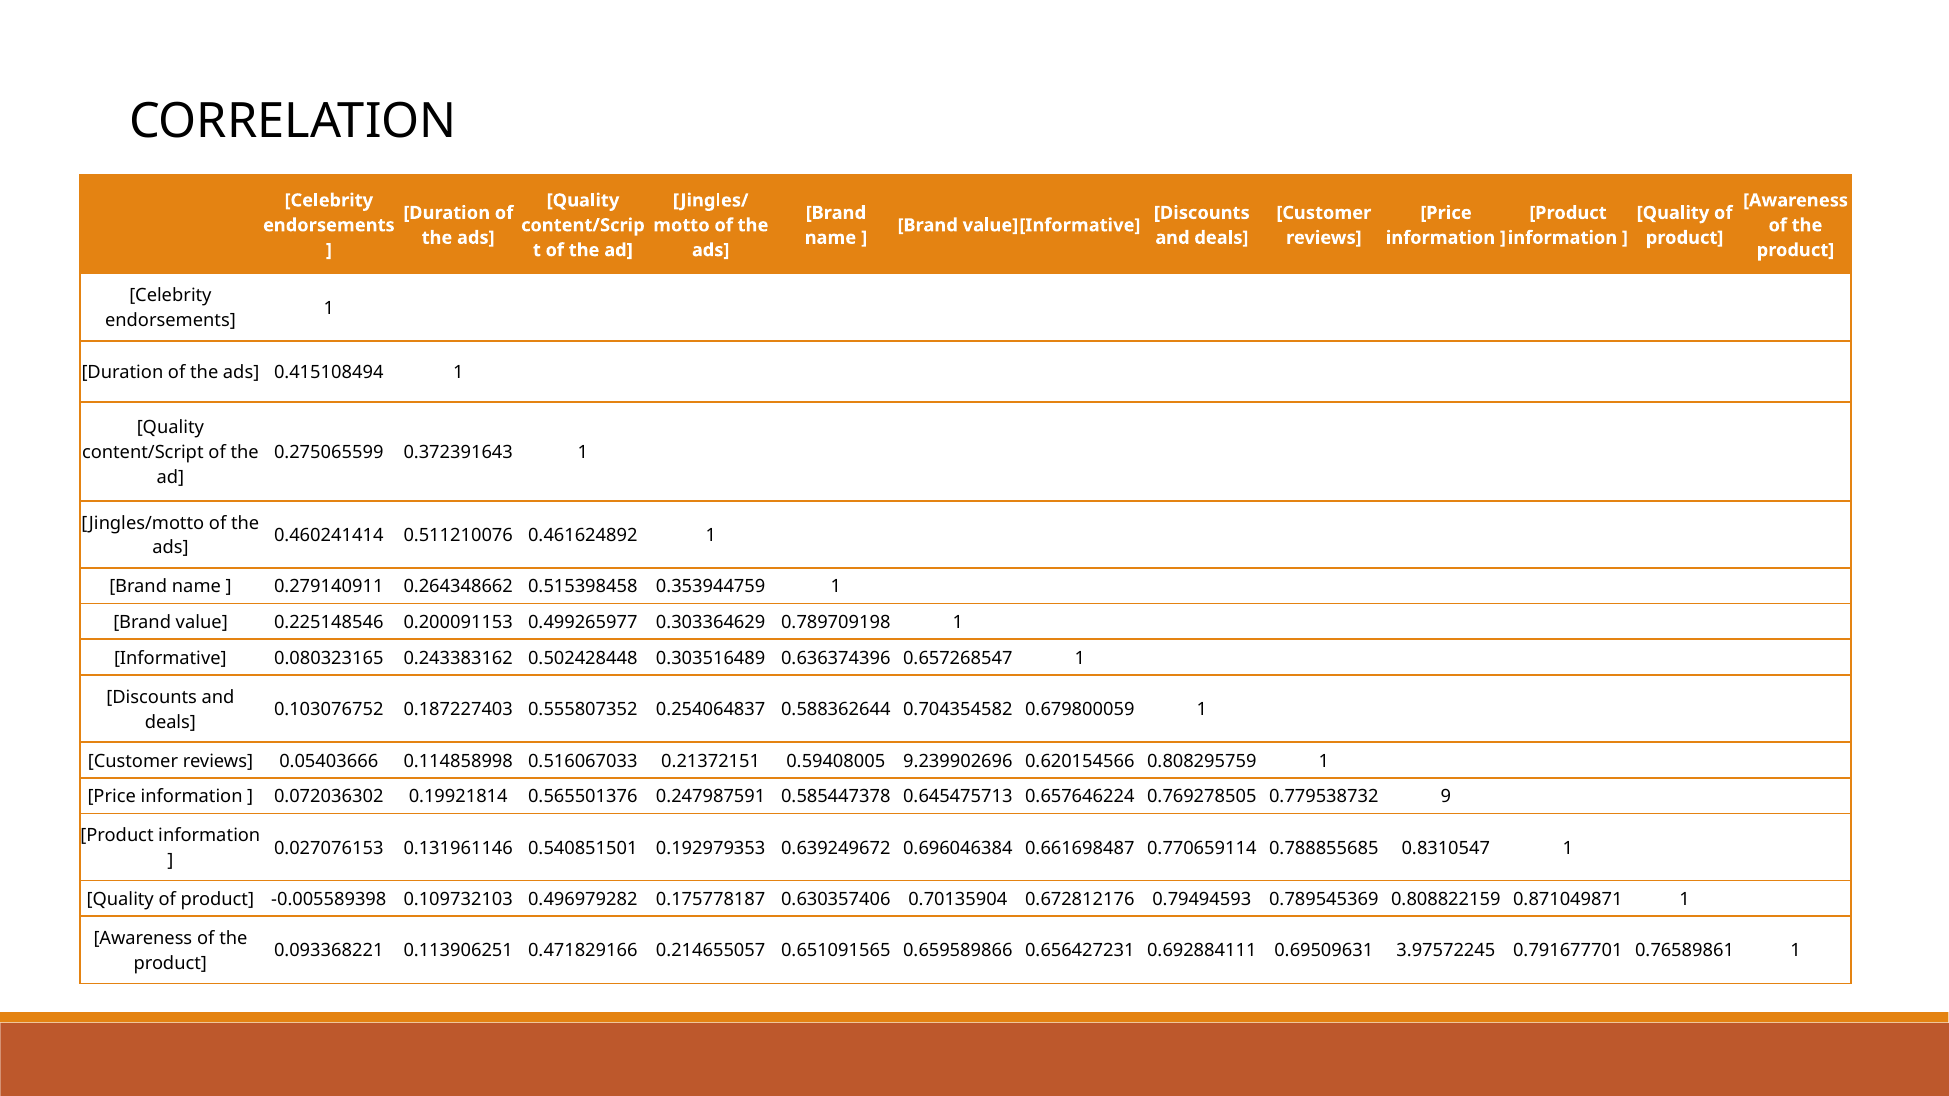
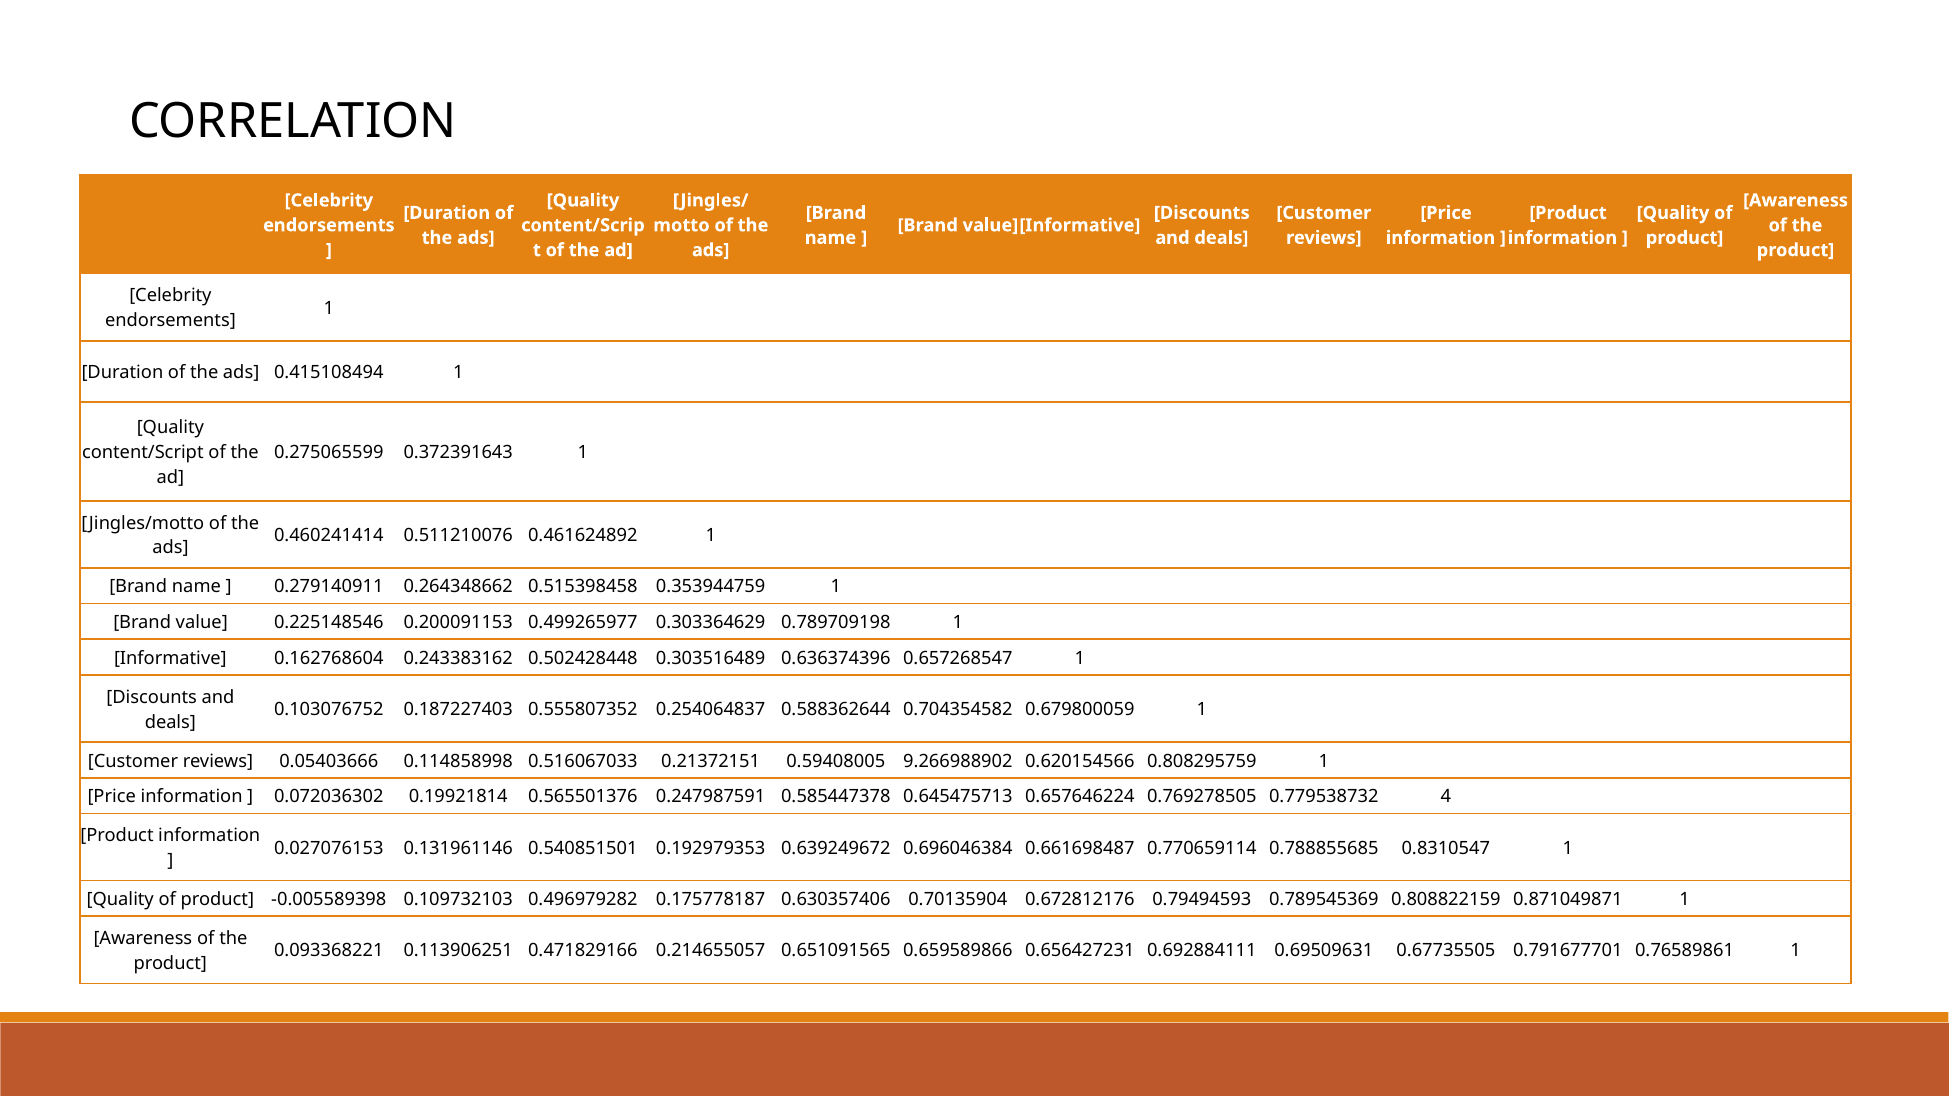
0.080323165: 0.080323165 -> 0.162768604 (329, 658)
9.239902696: 9.239902696 -> 9.266988902 (958, 761)
9: 9 -> 4 (1446, 797)
3.97572245: 3.97572245 -> 0.67735505 (1446, 951)
